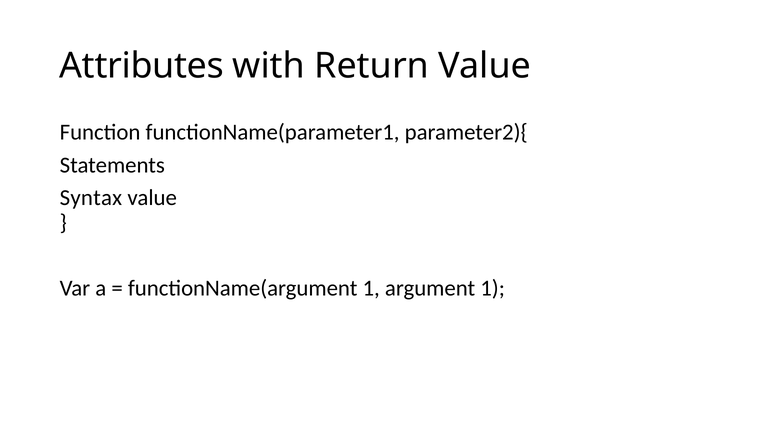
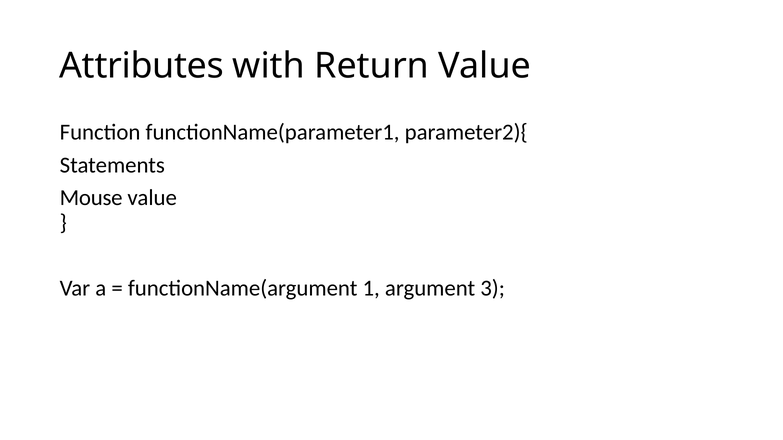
Syntax: Syntax -> Mouse (91, 198)
argument 1: 1 -> 3 (493, 288)
